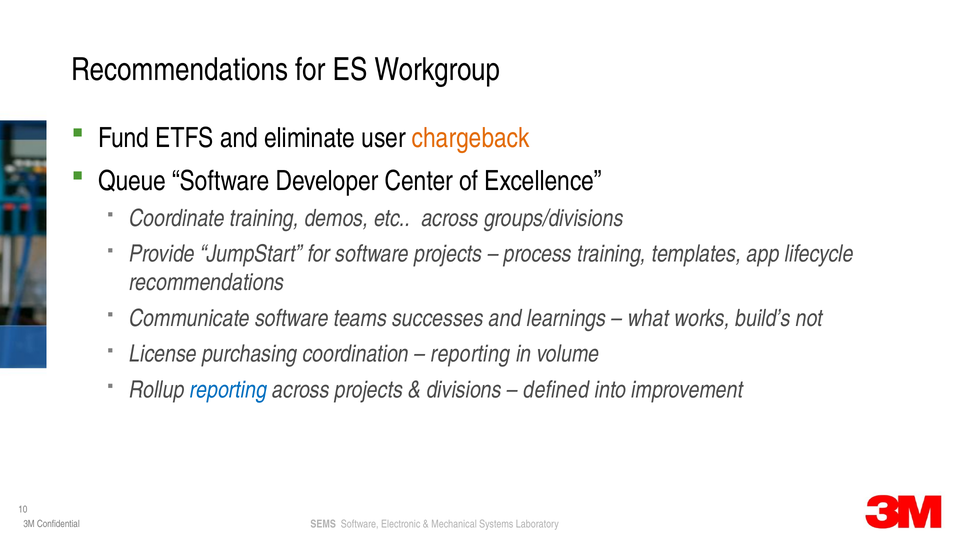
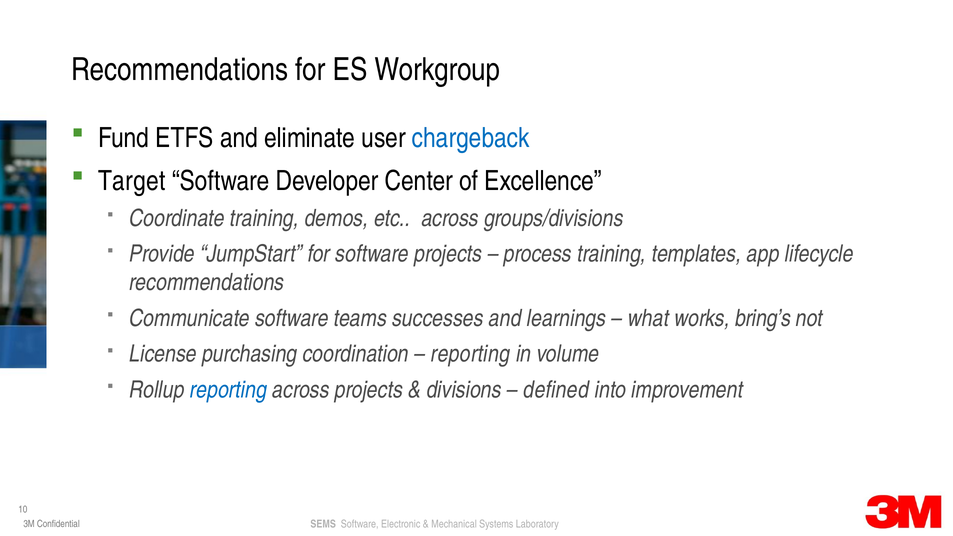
chargeback colour: orange -> blue (471, 138)
Queue: Queue -> Target (132, 181)
build’s: build’s -> bring’s (763, 318)
